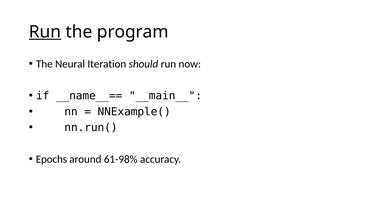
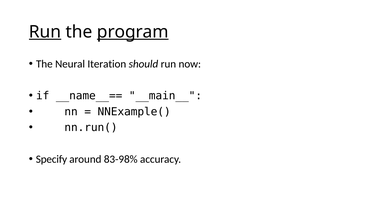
program underline: none -> present (133, 32)
Epochs: Epochs -> Specify (51, 159)
61-98%: 61-98% -> 83-98% (121, 159)
